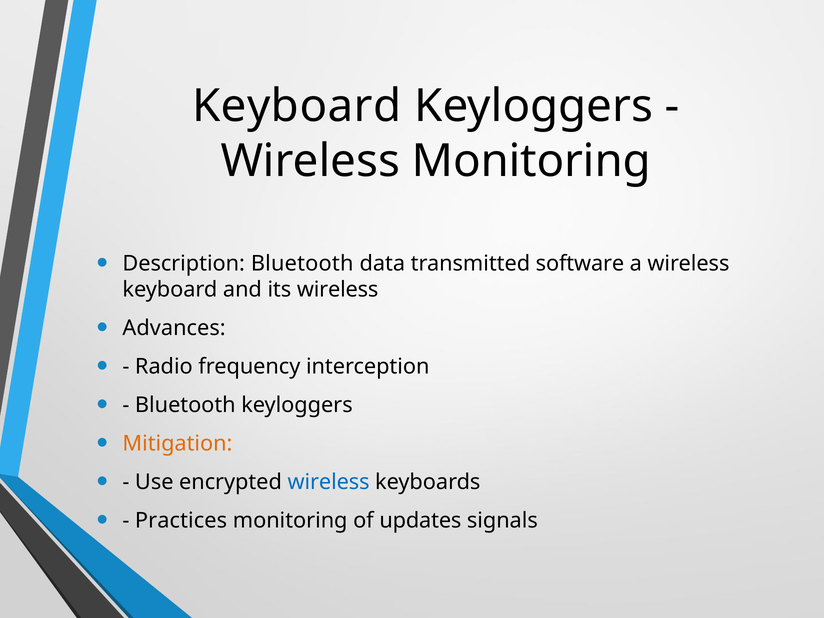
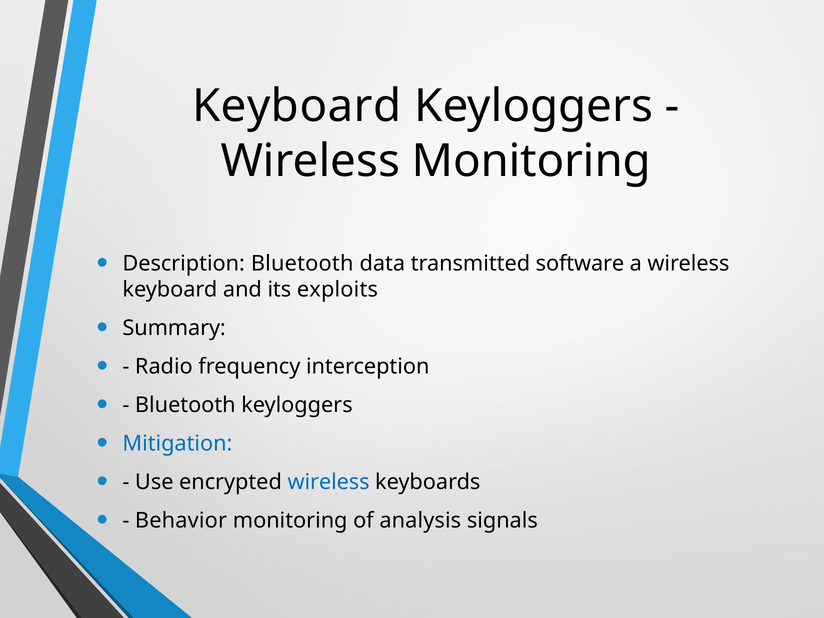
its wireless: wireless -> exploits (337, 290)
Advances: Advances -> Summary (174, 328)
Mitigation colour: orange -> blue (177, 443)
Practices: Practices -> Behavior (181, 520)
updates: updates -> analysis (420, 520)
